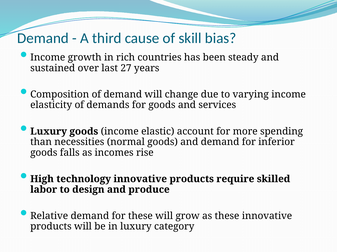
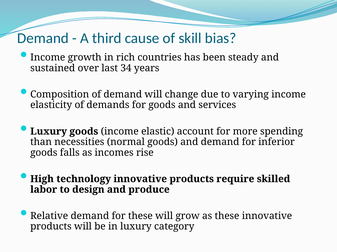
27: 27 -> 34 (126, 68)
